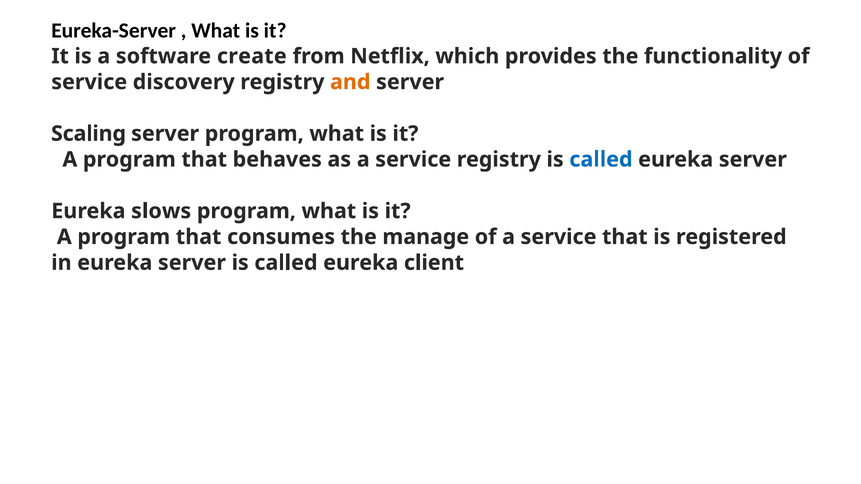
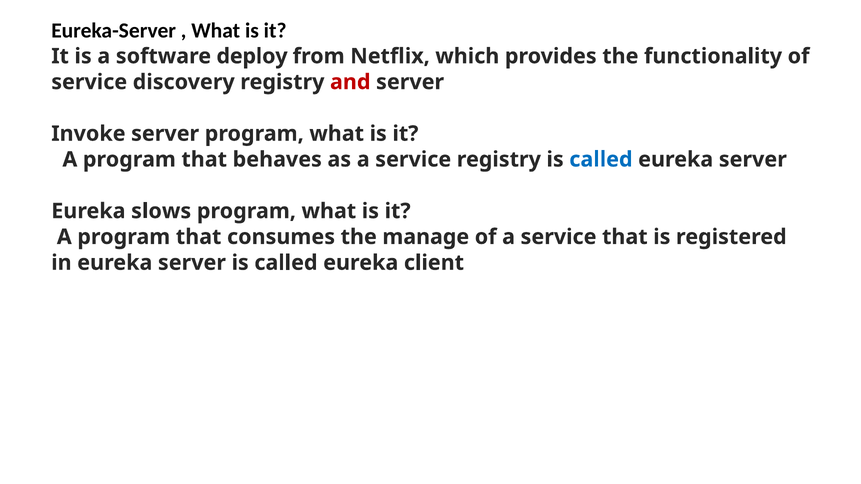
create: create -> deploy (252, 56)
and colour: orange -> red (350, 82)
Scaling: Scaling -> Invoke (88, 134)
